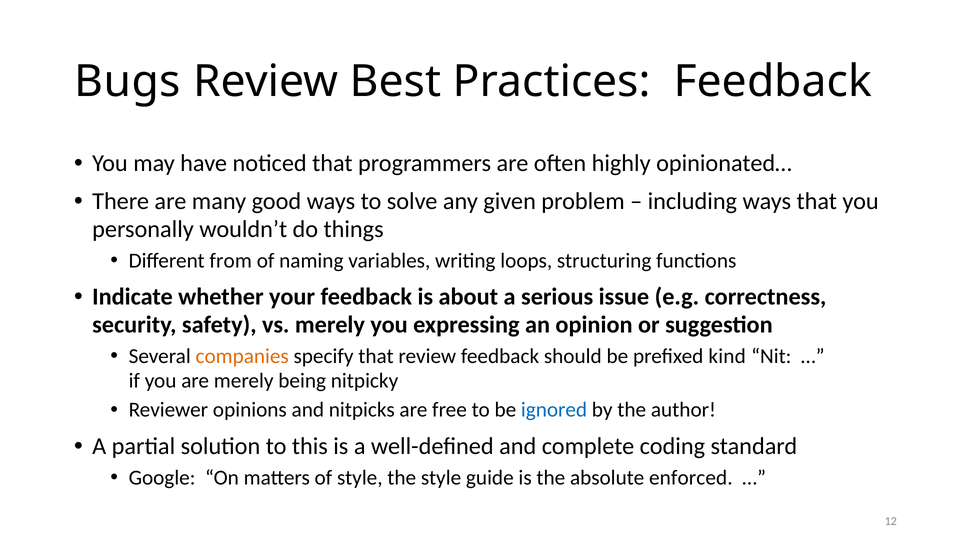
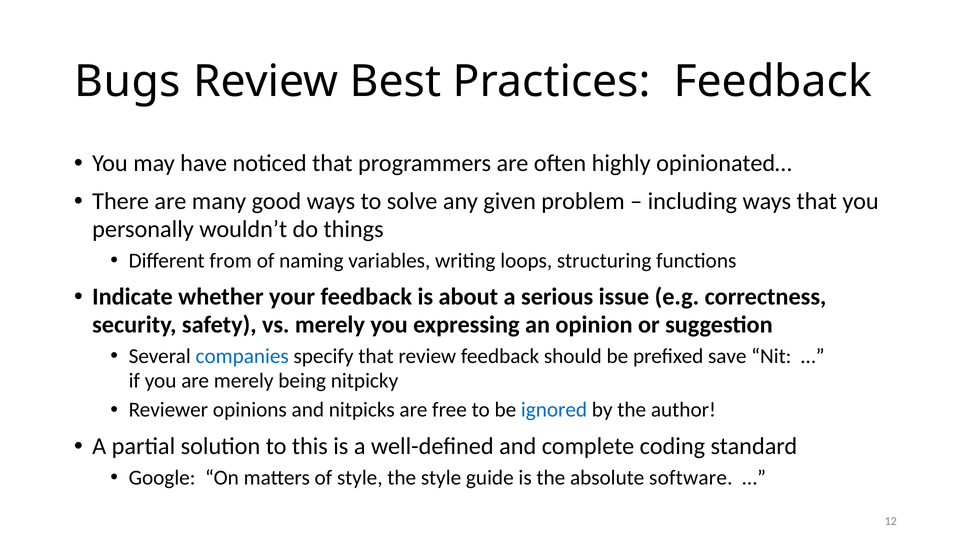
companies colour: orange -> blue (242, 356)
kind: kind -> save (727, 356)
enforced: enforced -> software (691, 478)
